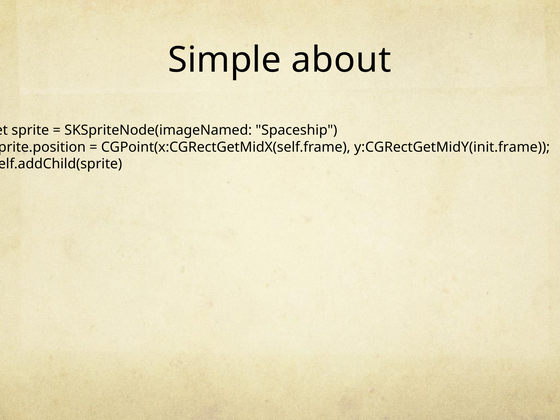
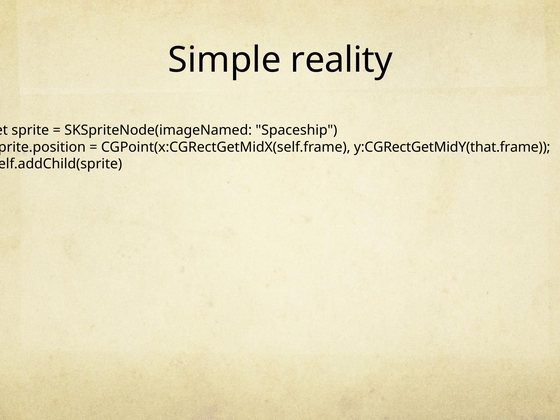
about: about -> reality (342, 60)
y:CGRectGetMidY(init.frame: y:CGRectGetMidY(init.frame -> y:CGRectGetMidY(that.frame (452, 147)
